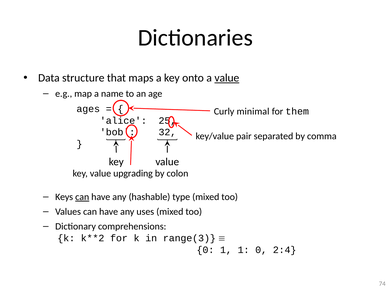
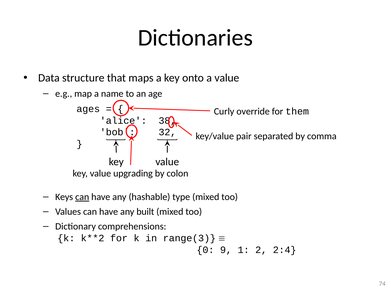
value underline: present -> none (227, 78)
minimal: minimal -> override (253, 112)
25: 25 -> 38 (167, 121)
uses: uses -> built (145, 212)
0 1: 1 -> 9 (226, 250)
1 0: 0 -> 2 (261, 250)
